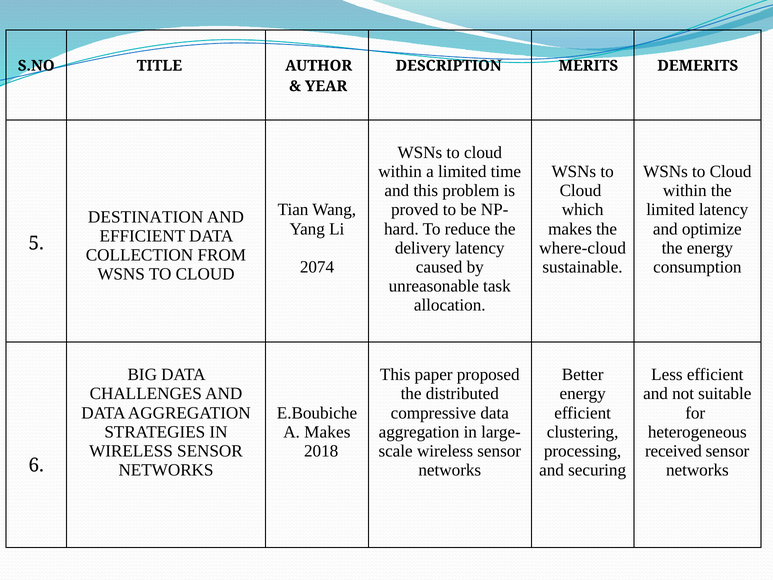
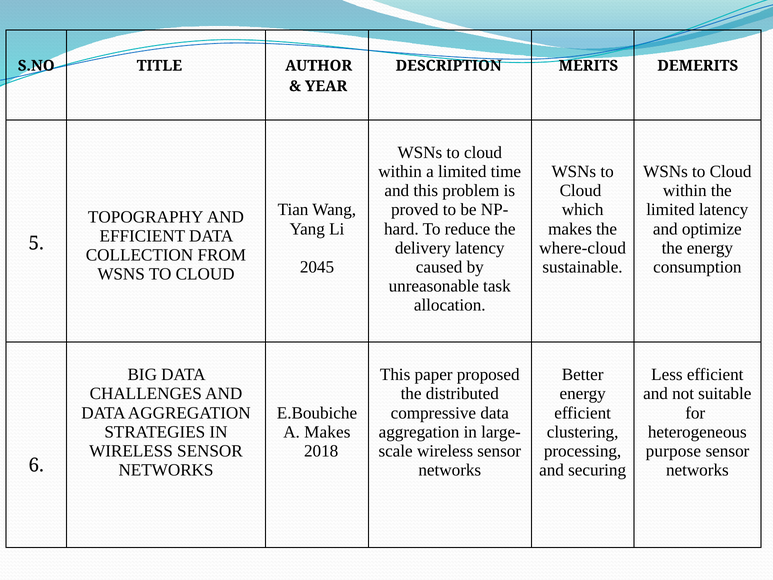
DESTINATION: DESTINATION -> TOPOGRAPHY (146, 217)
2074: 2074 -> 2045 (317, 267)
received: received -> purpose (673, 451)
